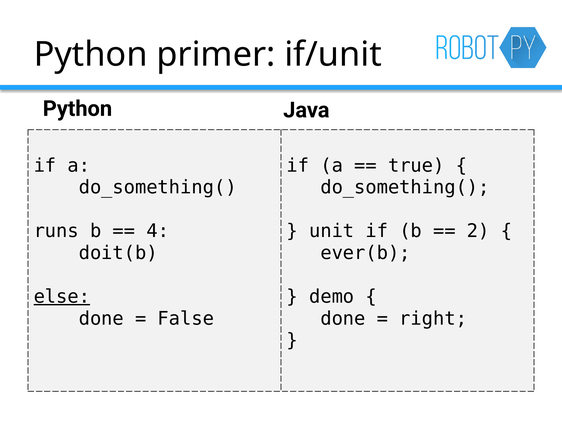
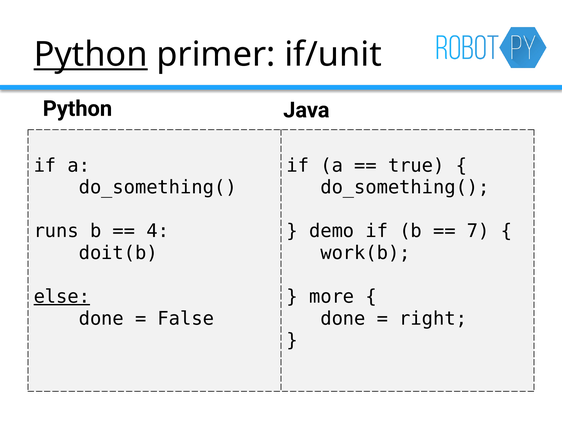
Python underline: none -> present (91, 54)
unit: unit -> demo (332, 231)
2: 2 -> 7 (478, 231)
ever(b: ever(b -> work(b (366, 253)
demo: demo -> more (332, 296)
